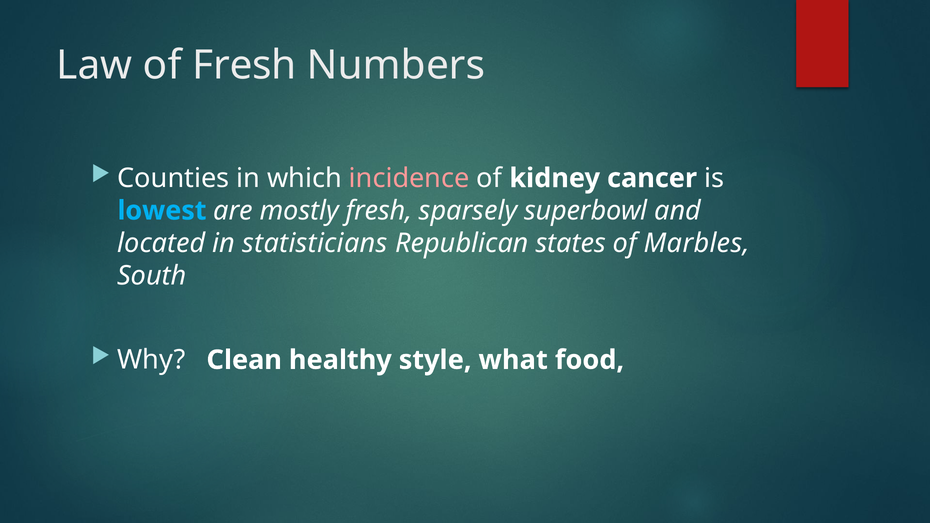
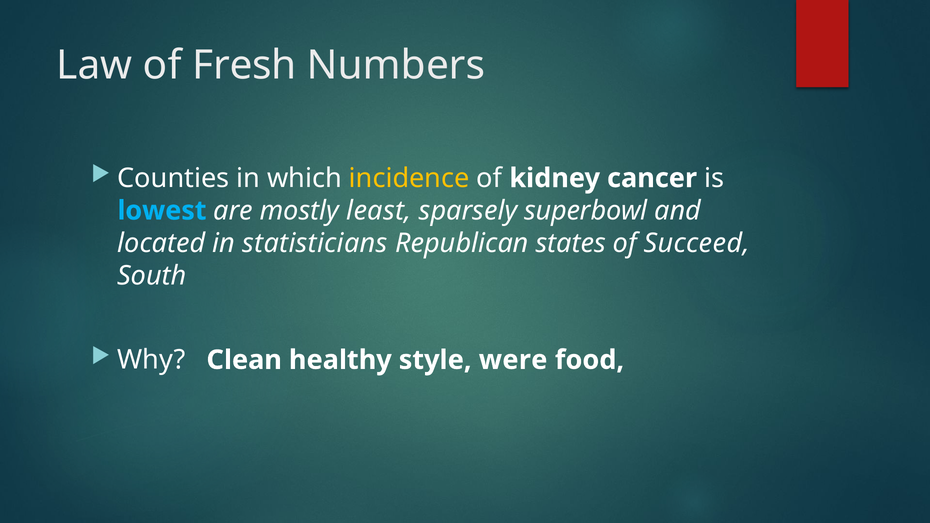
incidence colour: pink -> yellow (409, 178)
mostly fresh: fresh -> least (379, 211)
Marbles: Marbles -> Succeed (697, 243)
what: what -> were (513, 360)
